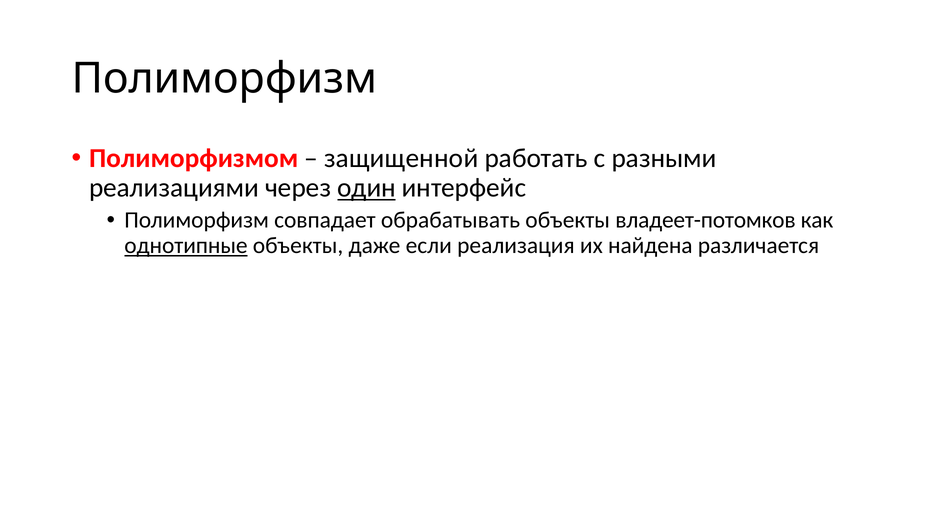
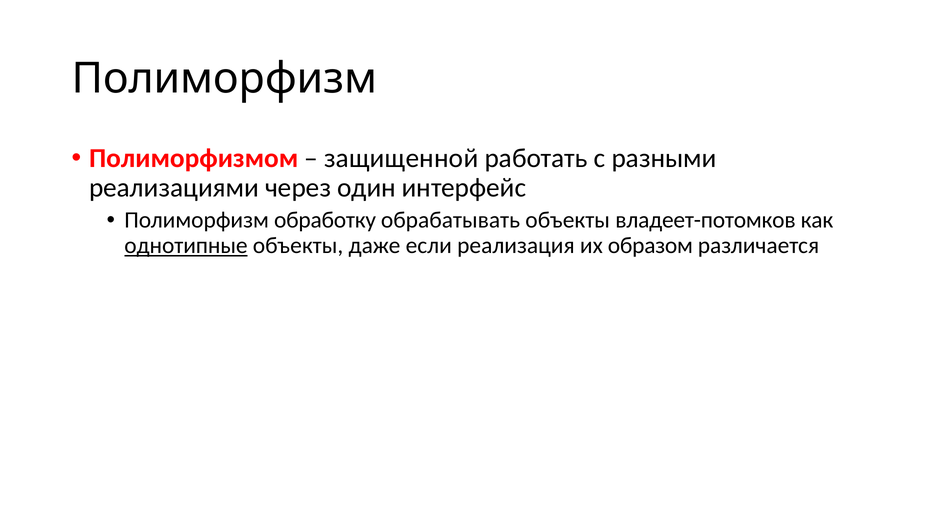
один underline: present -> none (366, 188)
совпадает: совпадает -> обработку (325, 220)
найдена: найдена -> образом (650, 246)
